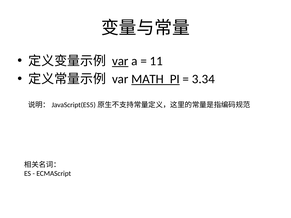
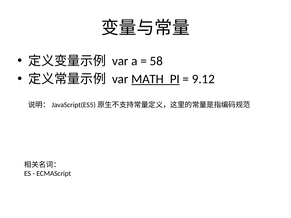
var underline: present -> none (120, 61)
11: 11 -> 58 (156, 61)
3.34: 3.34 -> 9.12 (203, 79)
